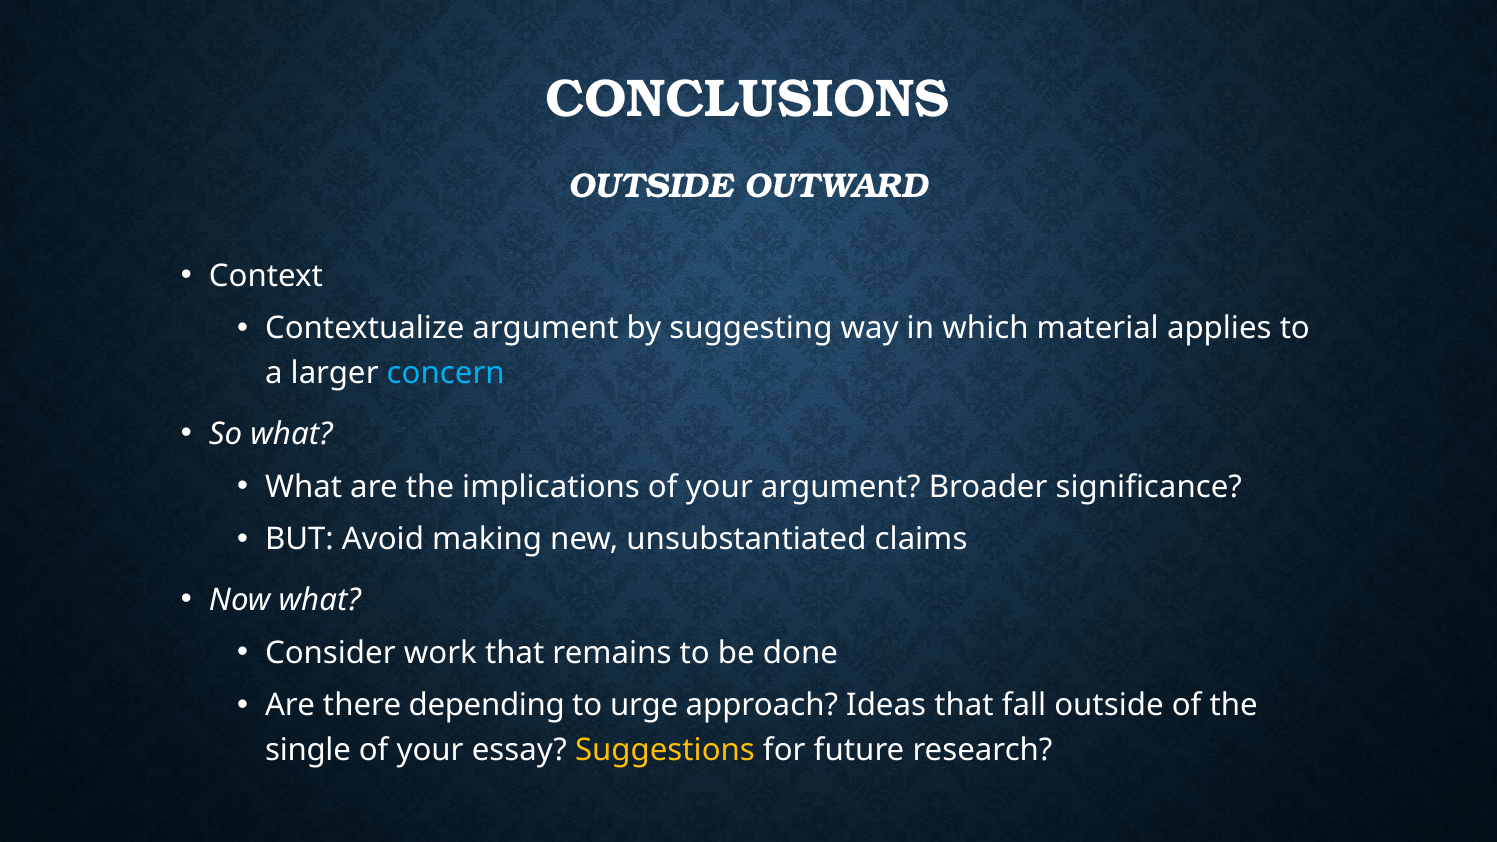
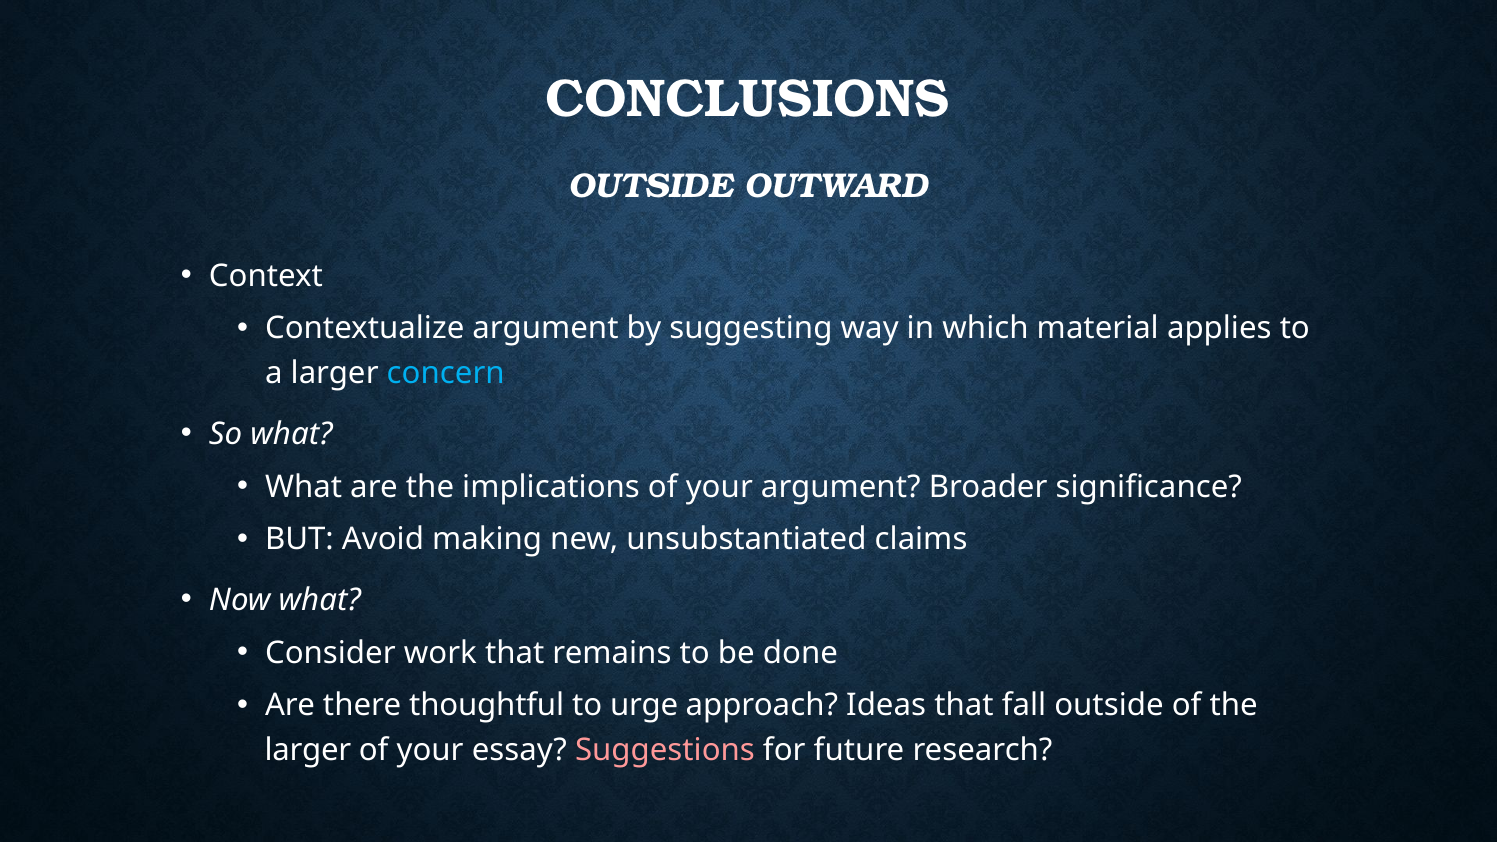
depending: depending -> thoughtful (487, 706)
single: single -> larger (308, 751)
Suggestions colour: yellow -> pink (665, 751)
